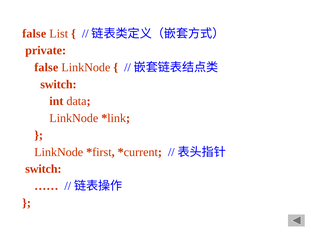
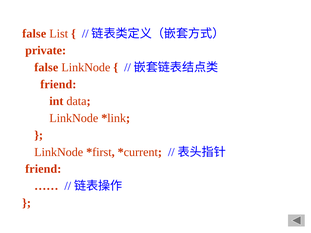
switch: switch -> friend (58, 84)
switch: switch -> friend (43, 169)
